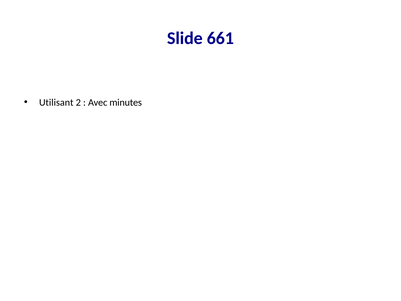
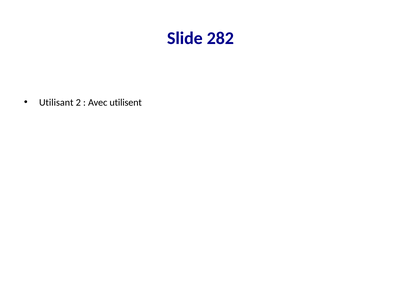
661: 661 -> 282 (220, 38)
minutes: minutes -> utilisent (126, 102)
